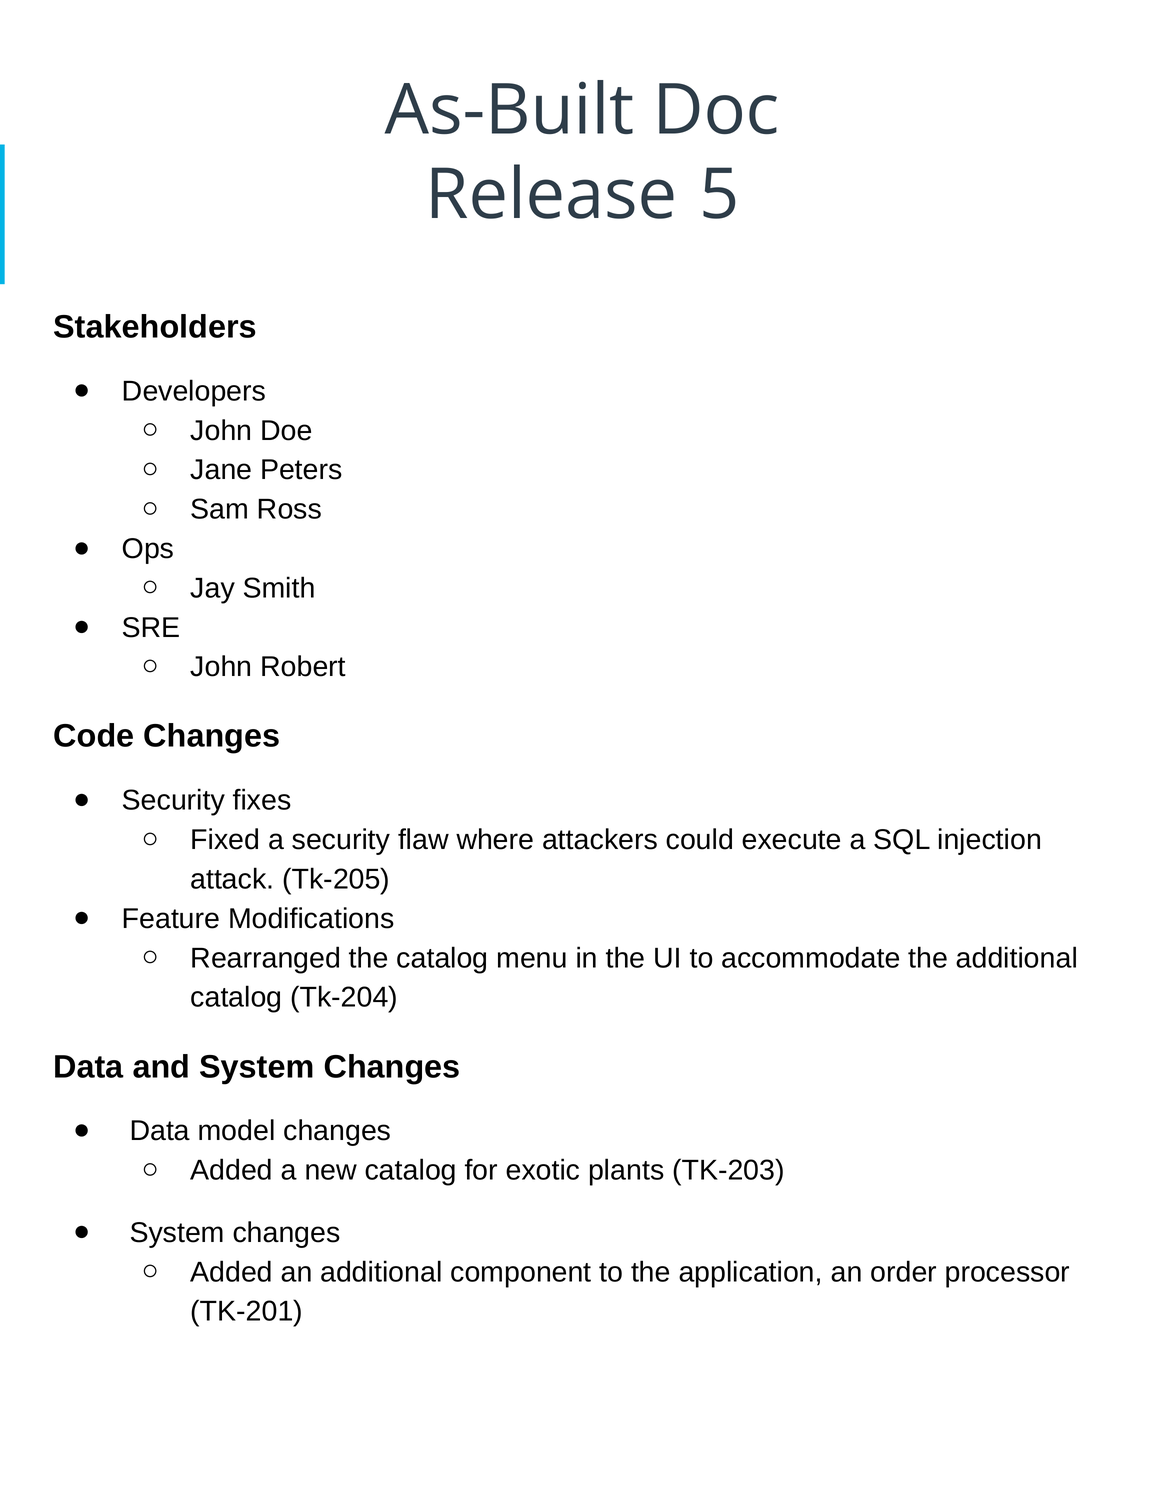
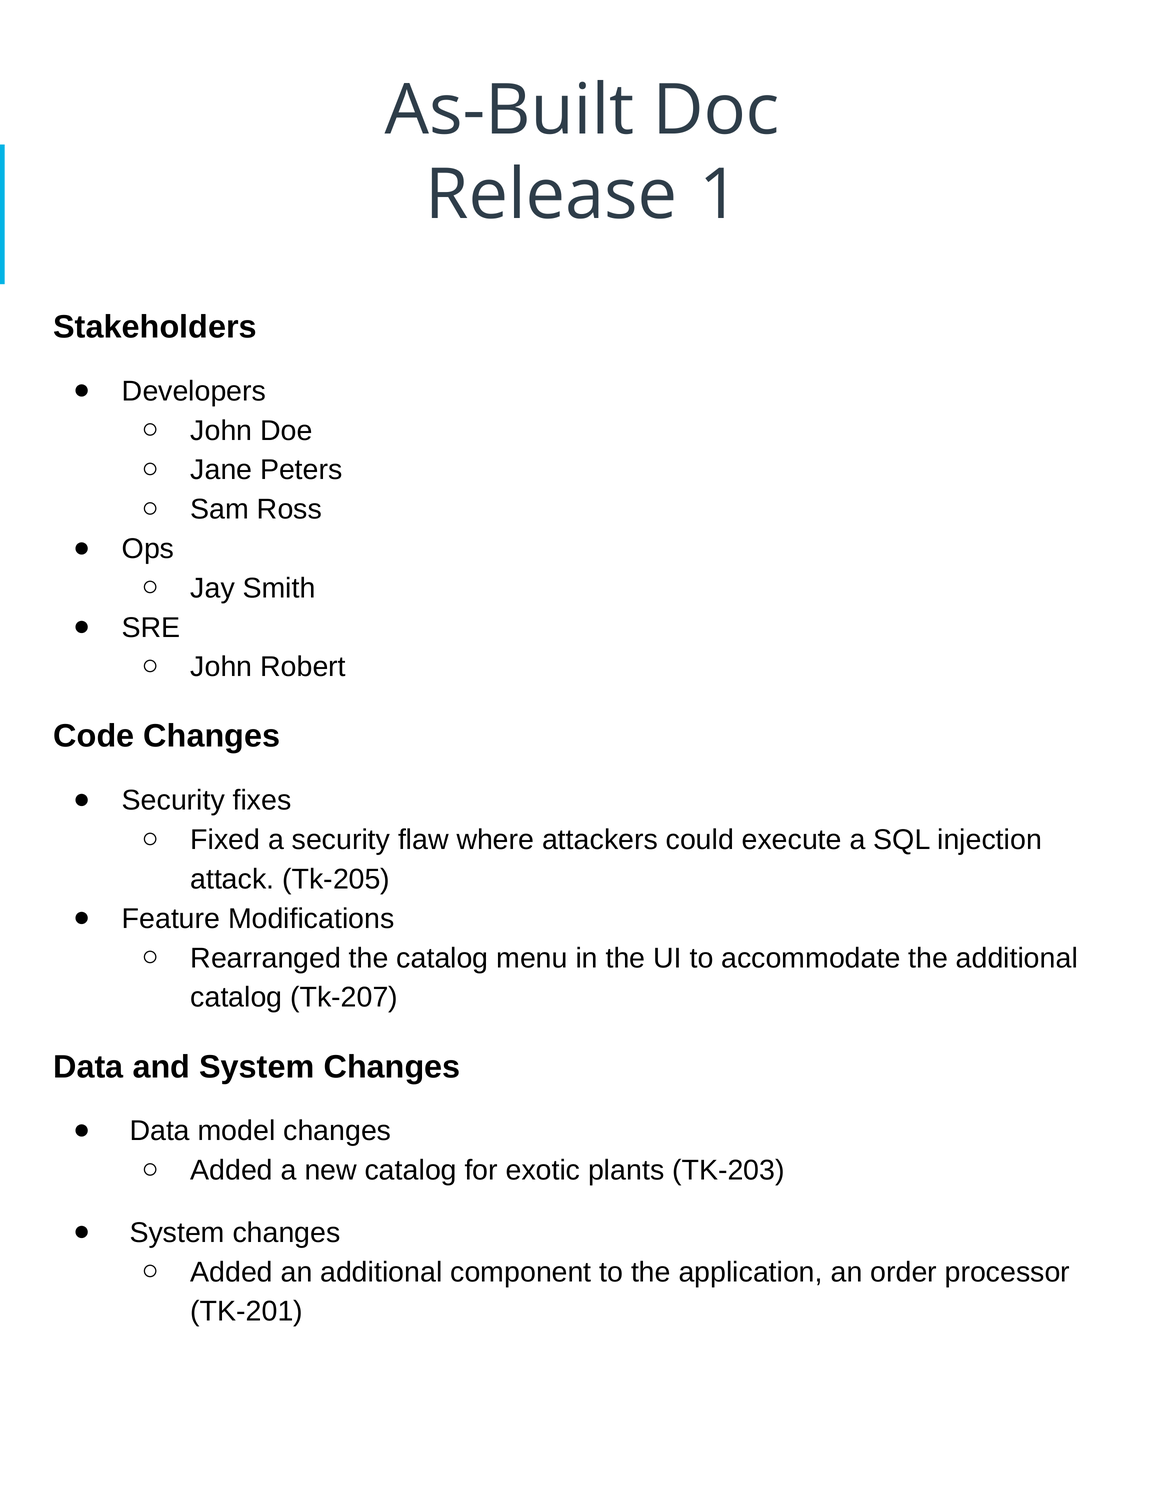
5: 5 -> 1 (720, 195)
Tk-204: Tk-204 -> Tk-207 (344, 997)
